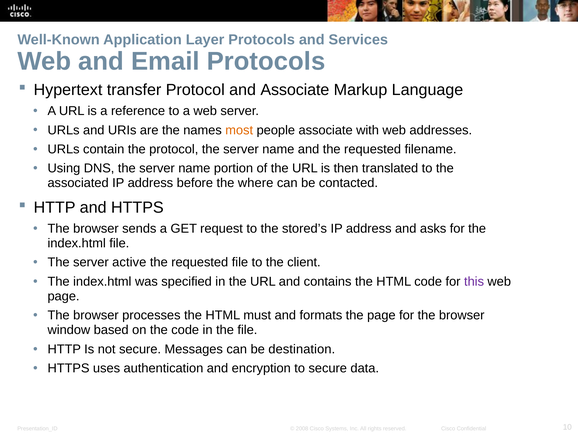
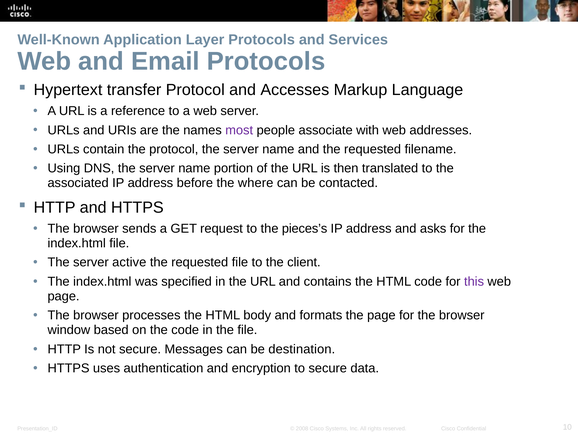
and Associate: Associate -> Accesses (295, 90)
most colour: orange -> purple (239, 130)
stored’s: stored’s -> pieces’s (305, 228)
must: must -> body (257, 315)
